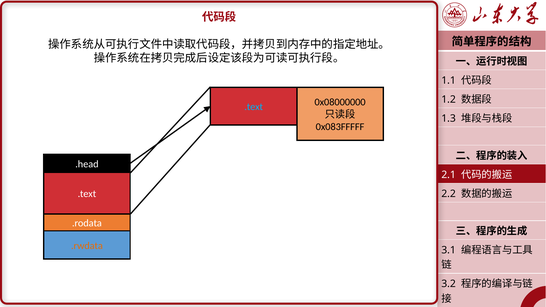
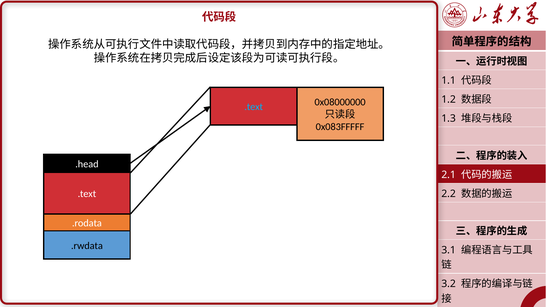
.rwdata colour: orange -> black (87, 246)
